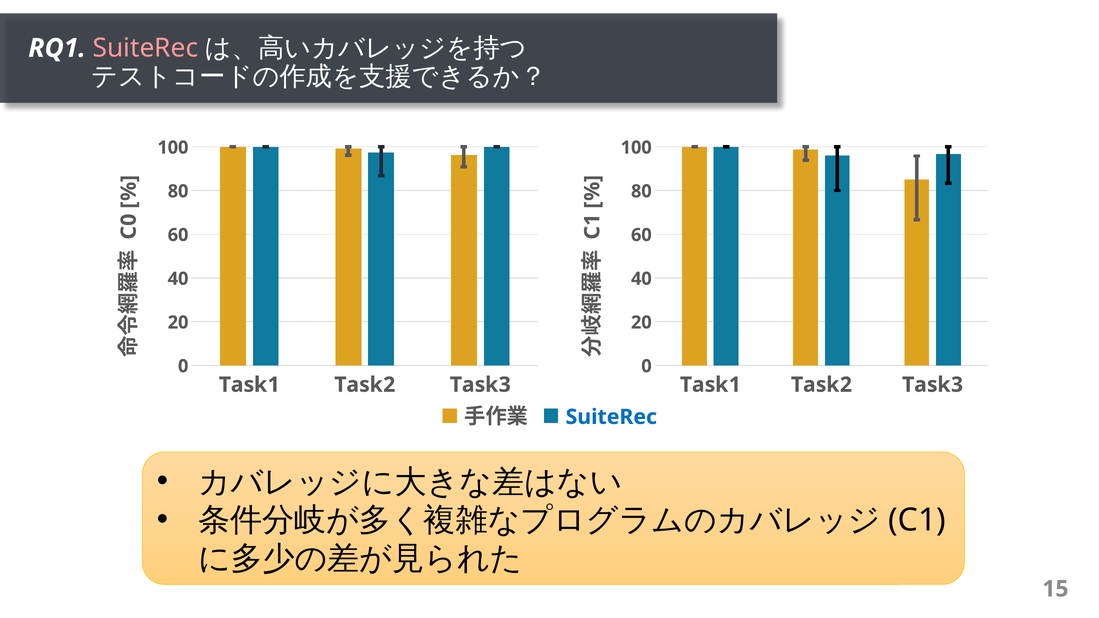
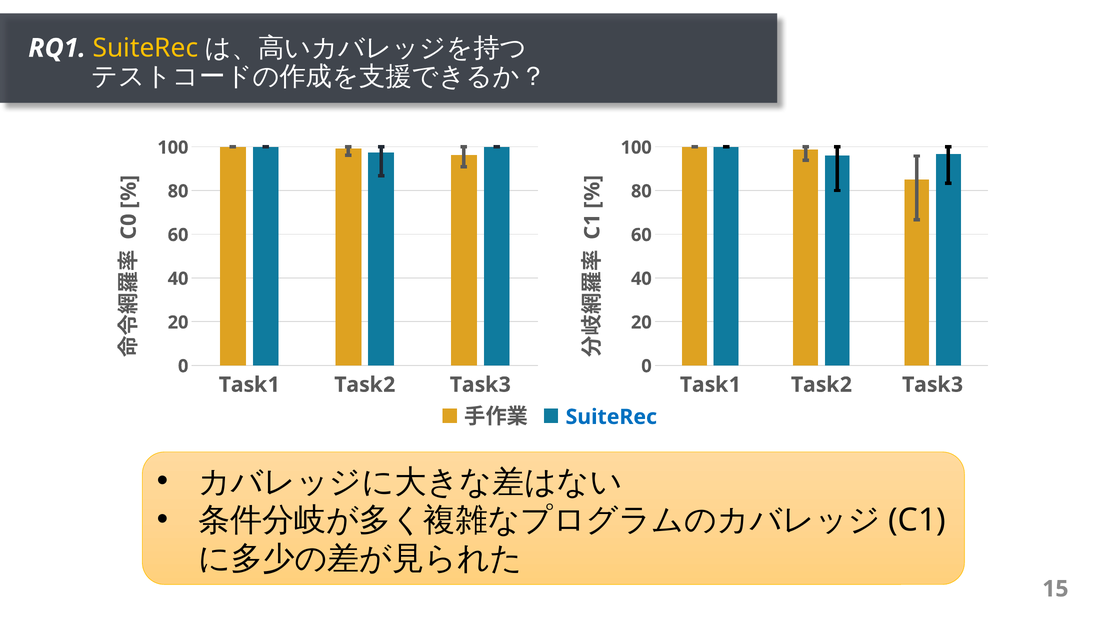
SuiteRec colour: pink -> yellow (145, 48)
